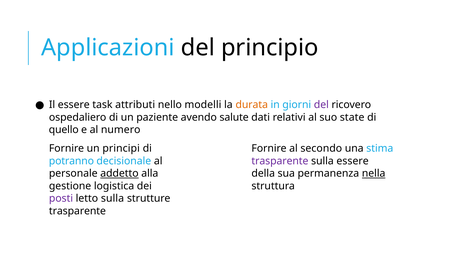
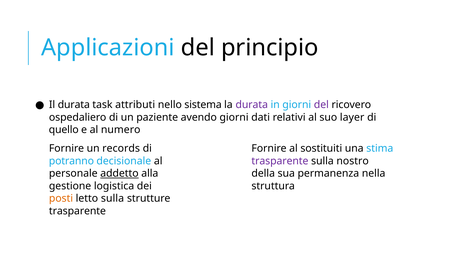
Il essere: essere -> durata (74, 105)
modelli: modelli -> sistema (203, 105)
durata colour: orange -> purple (252, 105)
avendo salute: salute -> giorni (234, 117)
state: state -> layer (352, 117)
principi: principi -> records (121, 148)
secondo: secondo -> sostituiti (321, 148)
sulla essere: essere -> nostro (353, 161)
nella underline: present -> none (374, 173)
posti colour: purple -> orange (61, 198)
